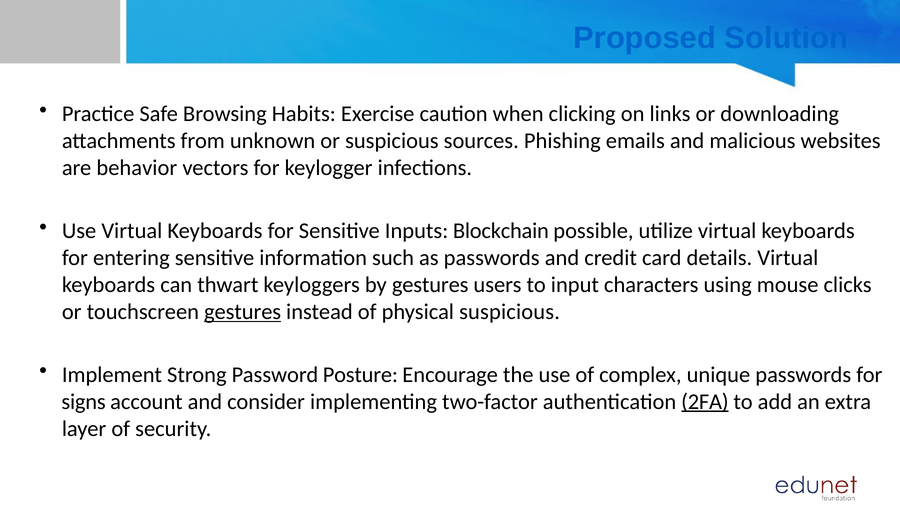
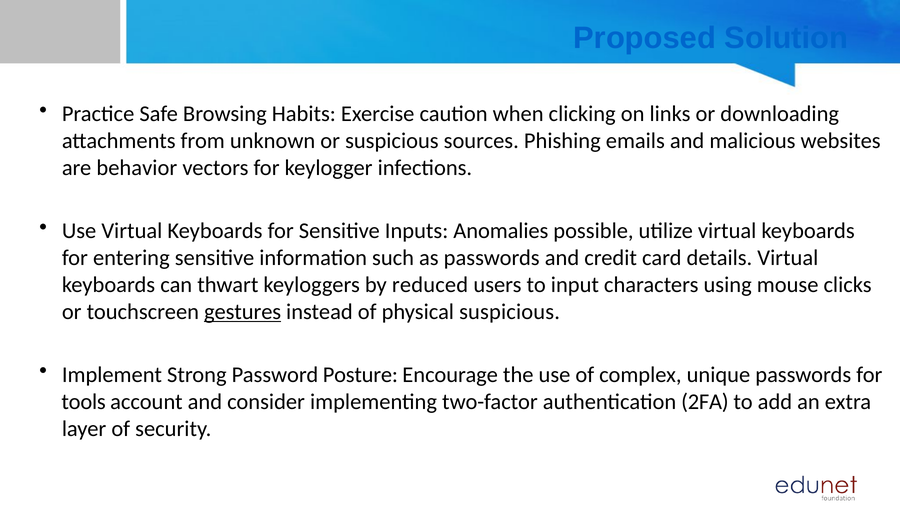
Blockchain: Blockchain -> Anomalies (501, 231)
by gestures: gestures -> reduced (430, 285)
signs: signs -> tools (84, 402)
2FA underline: present -> none (705, 402)
